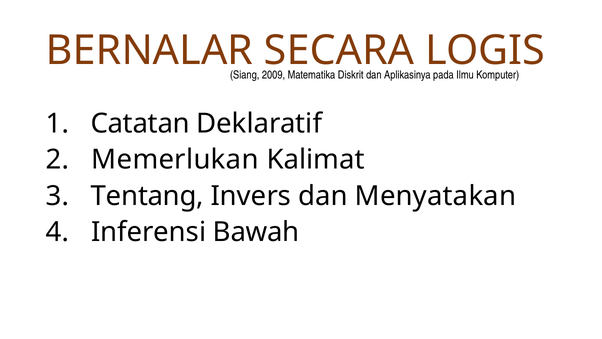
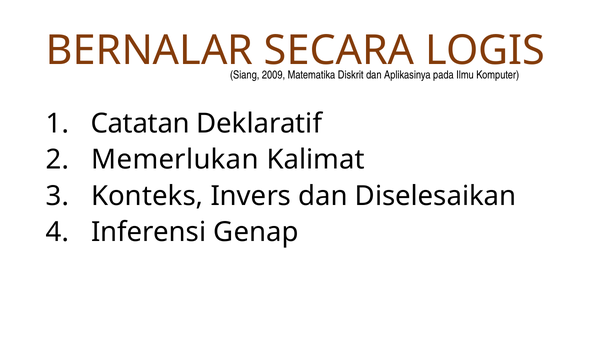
Tentang: Tentang -> Konteks (147, 196)
Menyatakan: Menyatakan -> Diselesaikan (436, 196)
Bawah: Bawah -> Genap (256, 232)
